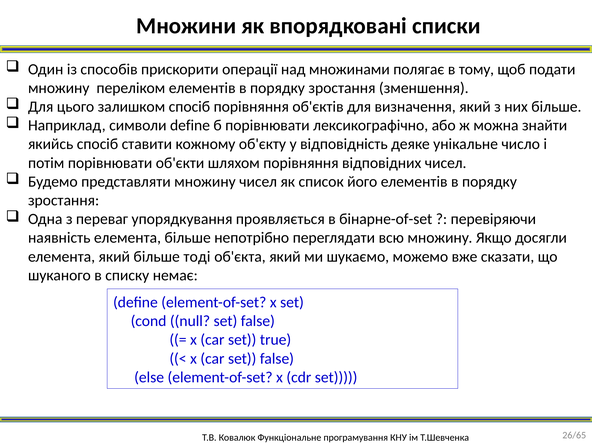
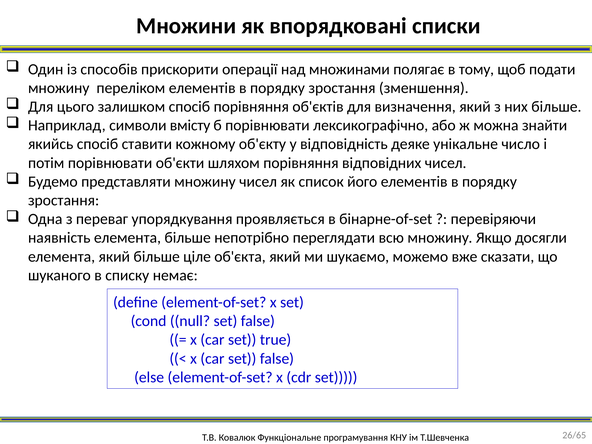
символи define: define -> вмісту (190, 125)
тоді: тоді -> ціле (197, 257)
